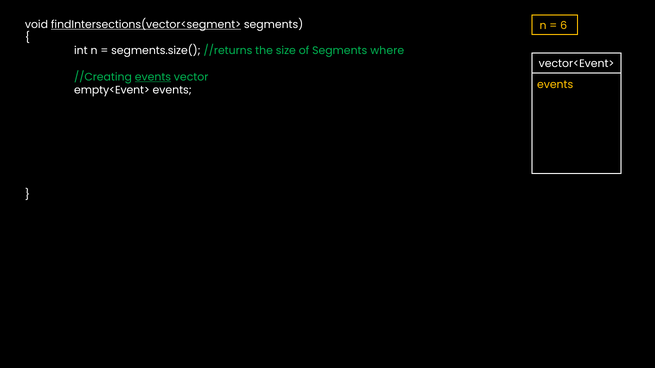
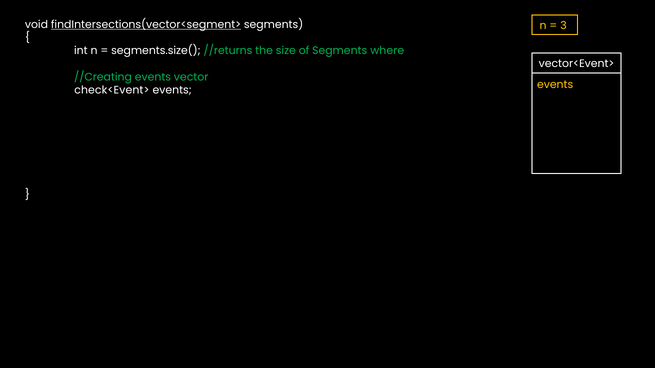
6: 6 -> 3 (564, 26)
events underline: present -> none (153, 77)
empty<Event>: empty<Event> -> check<Event> (112, 90)
